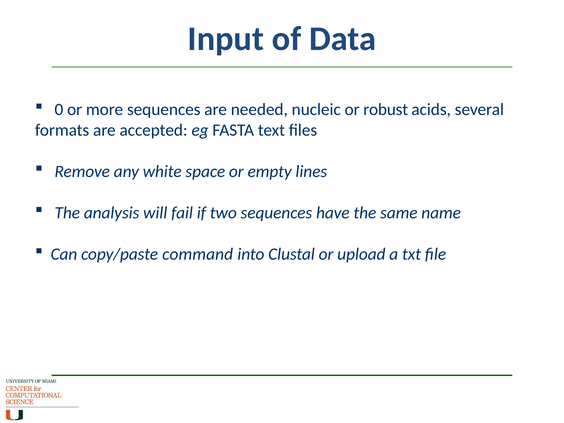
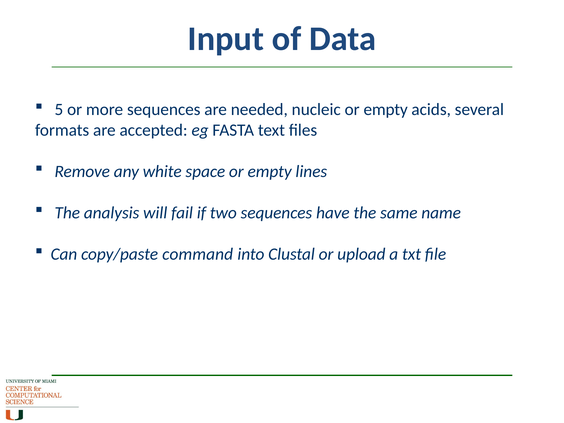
0: 0 -> 5 (59, 109)
nucleic or robust: robust -> empty (386, 109)
